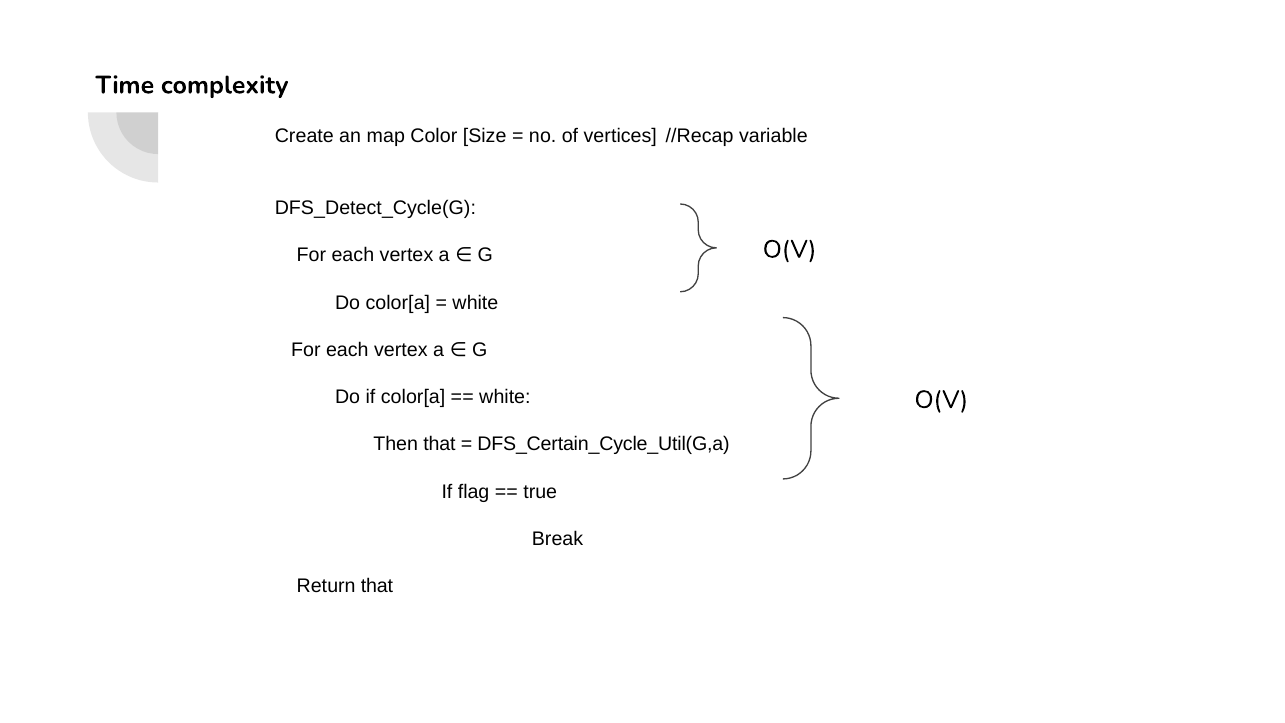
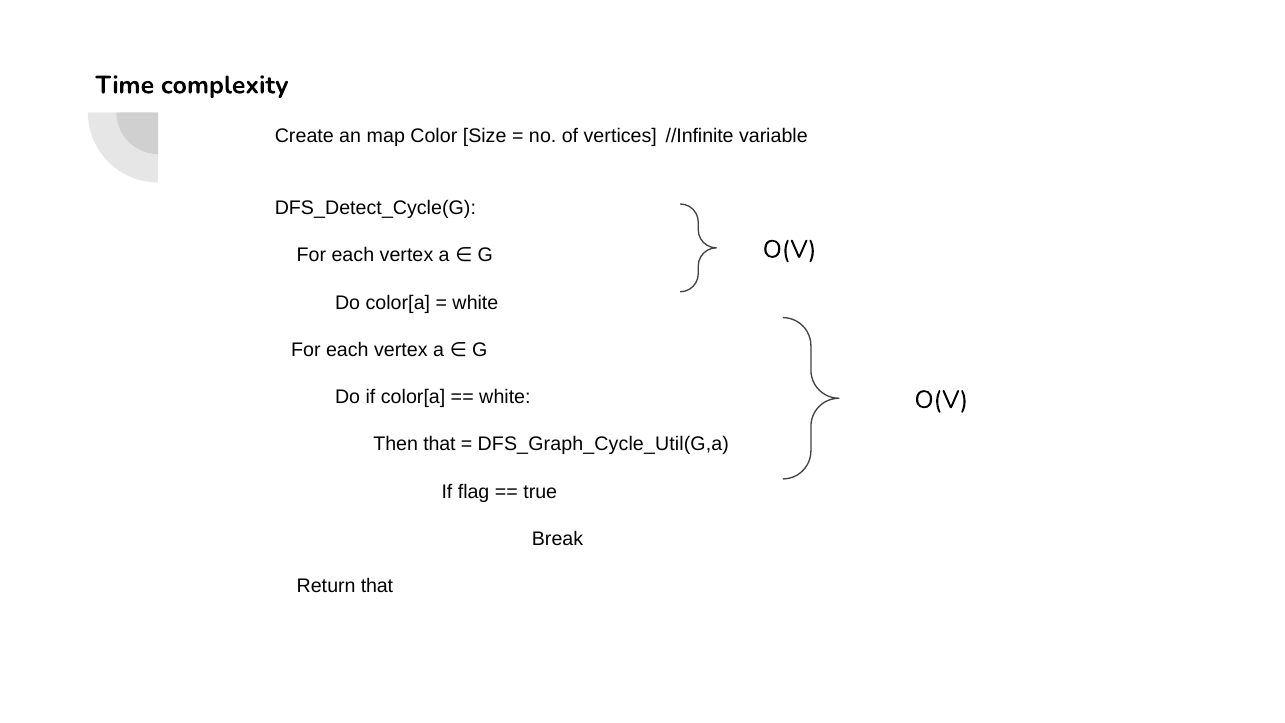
//Recap: //Recap -> //Infinite (700, 136)
DFS_Certain_Cycle_Util(G,a: DFS_Certain_Cycle_Util(G,a -> DFS_Graph_Cycle_Util(G,a (603, 444)
